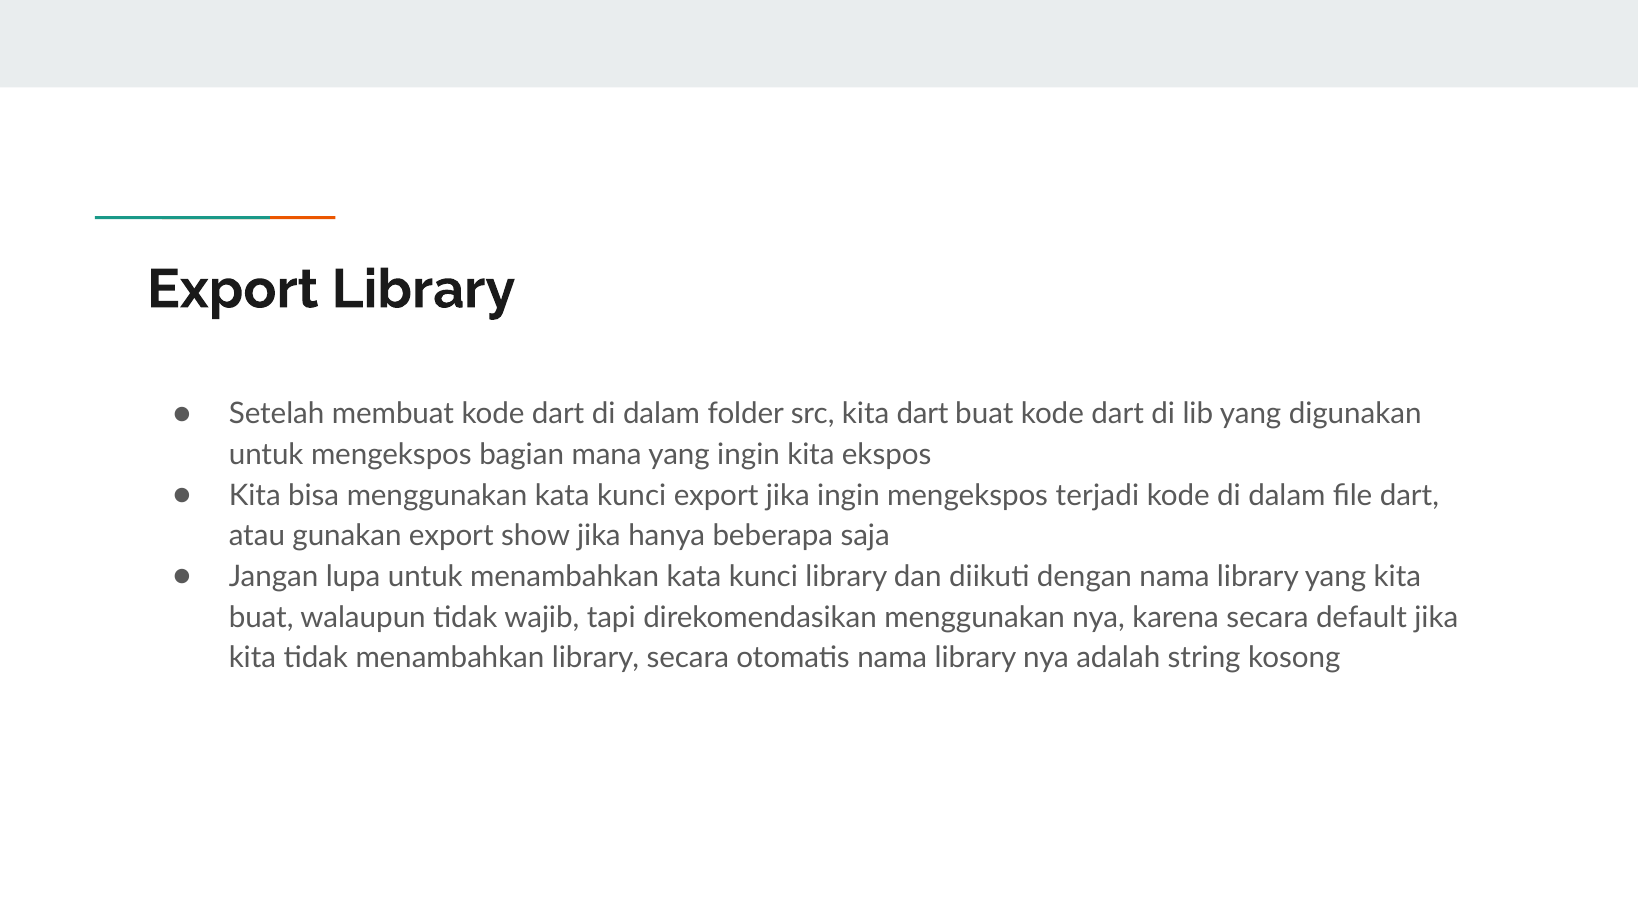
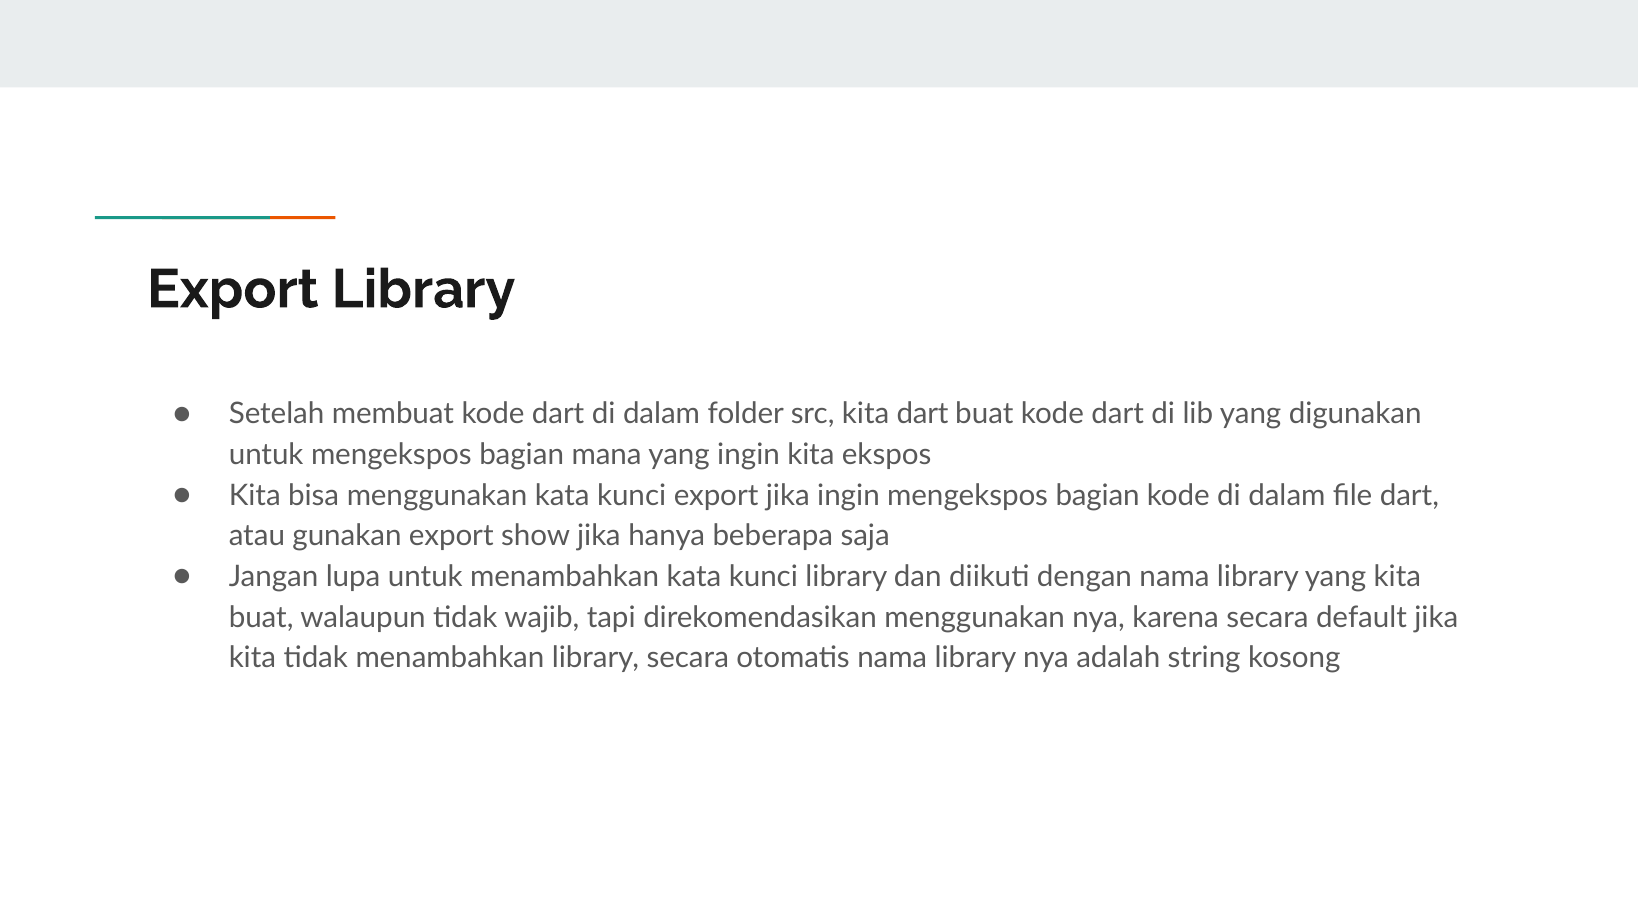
ingin mengekspos terjadi: terjadi -> bagian (1098, 495)
